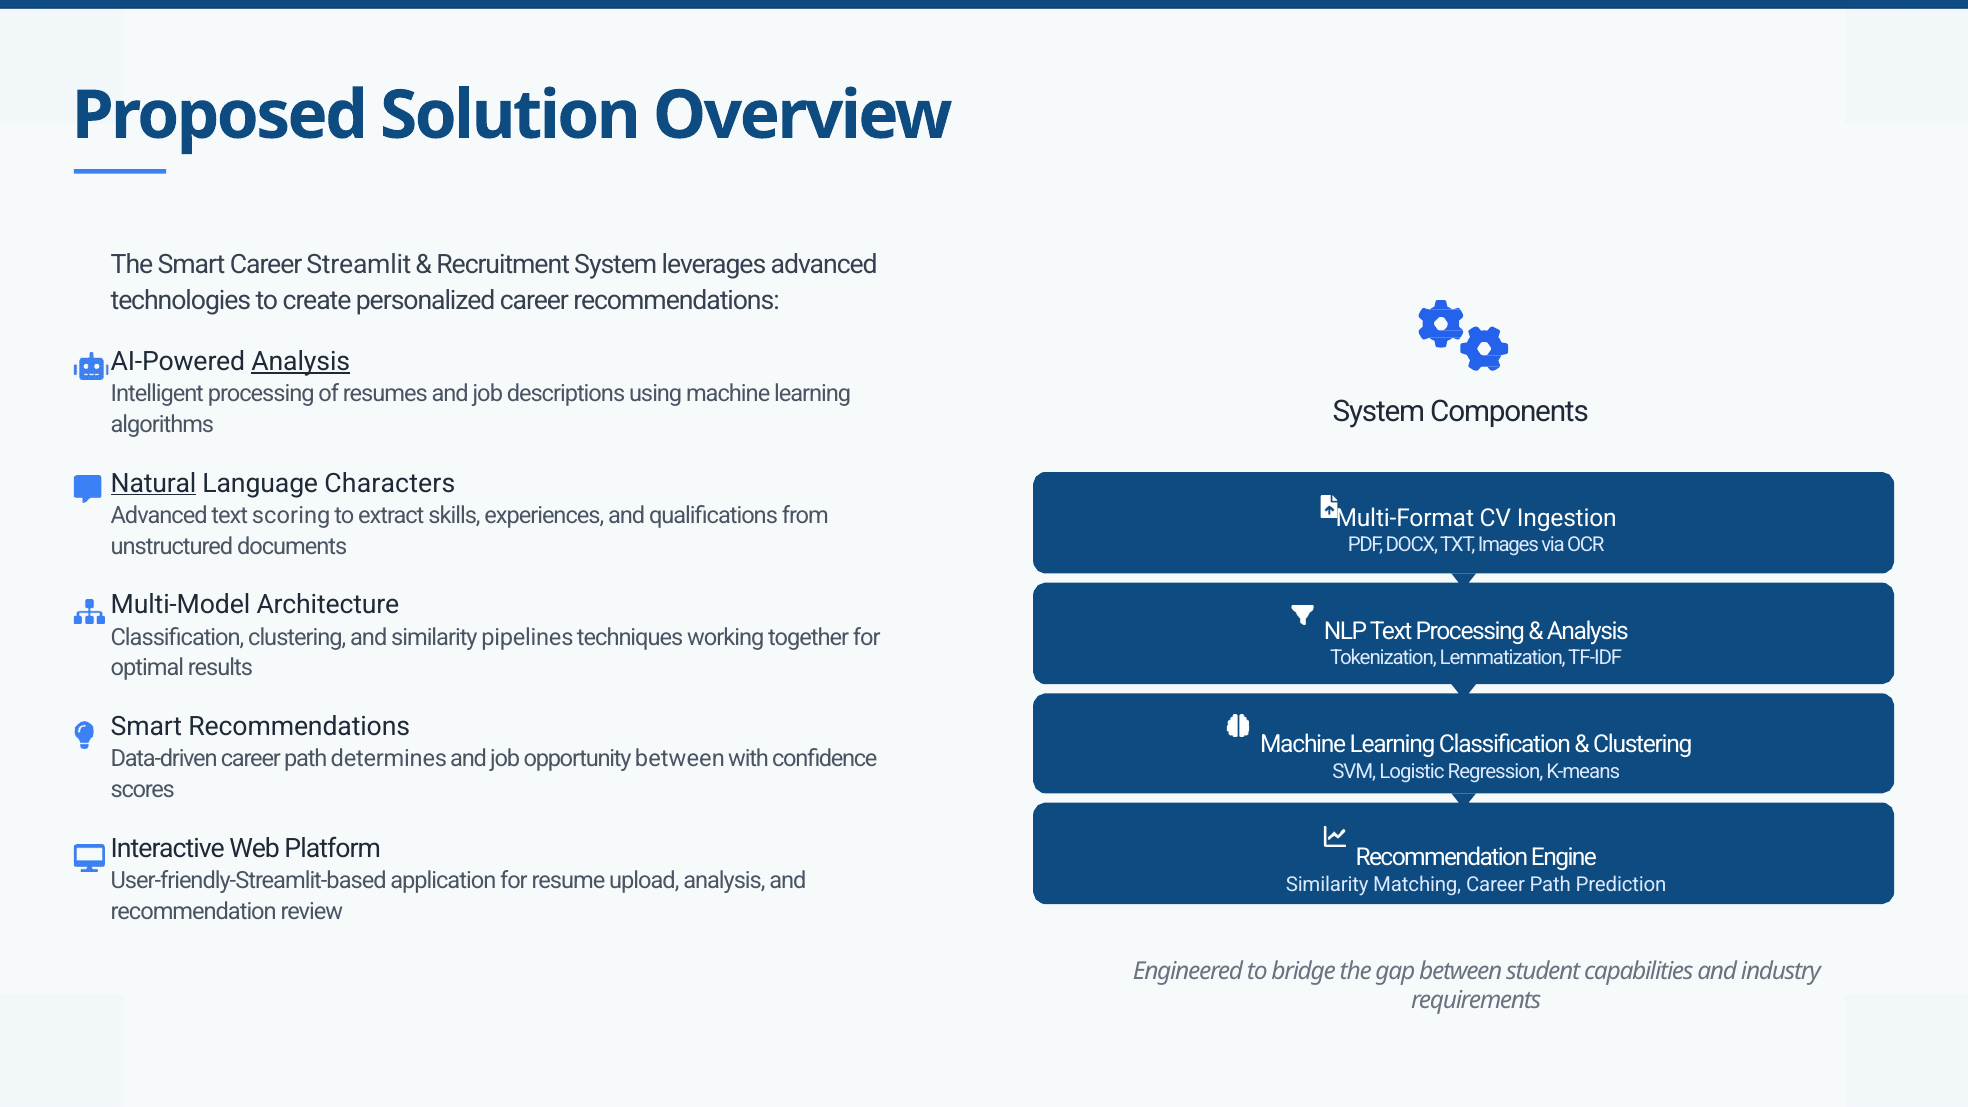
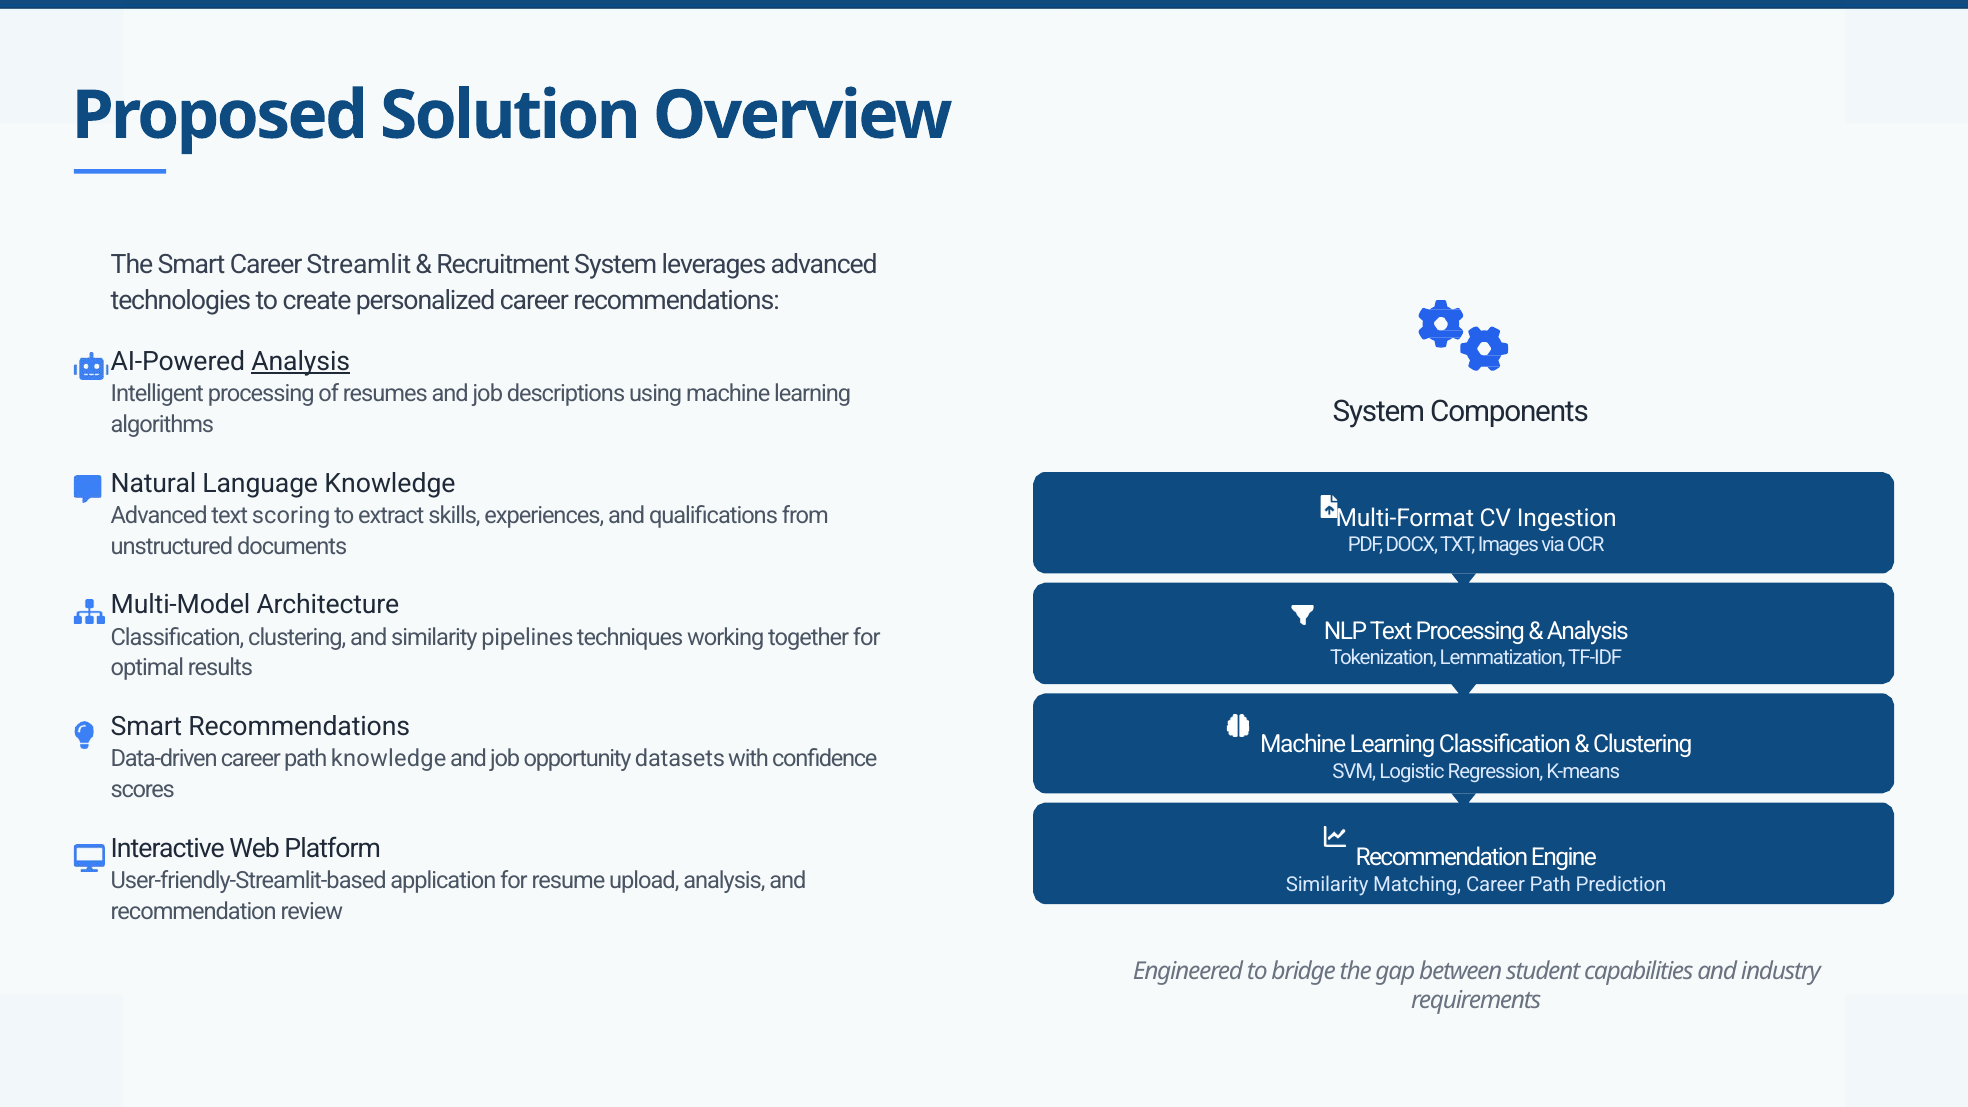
Natural underline: present -> none (154, 483)
Language Characters: Characters -> Knowledge (390, 483)
path determines: determines -> knowledge (389, 759)
opportunity between: between -> datasets (680, 759)
